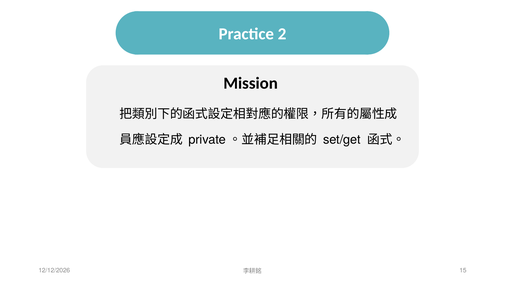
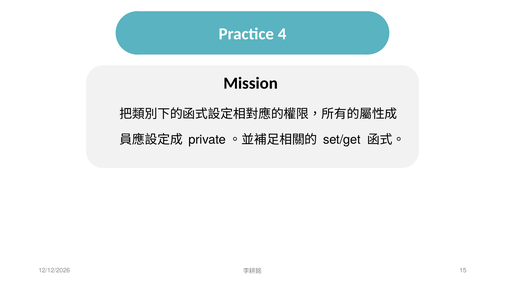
2: 2 -> 4 (282, 34)
